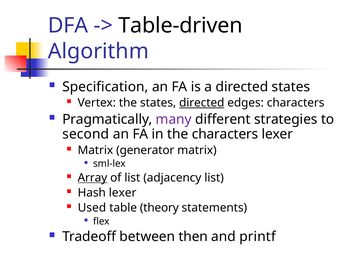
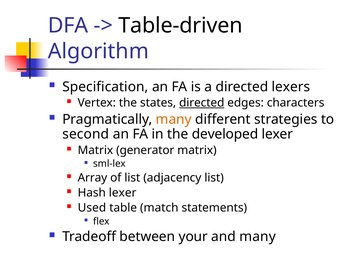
directed states: states -> lexers (291, 87)
many colour: purple -> orange (174, 119)
the characters: characters -> developed (225, 134)
Array underline: present -> none (92, 178)
theory: theory -> match (159, 208)
then: then -> your (193, 237)
and printf: printf -> many (258, 237)
